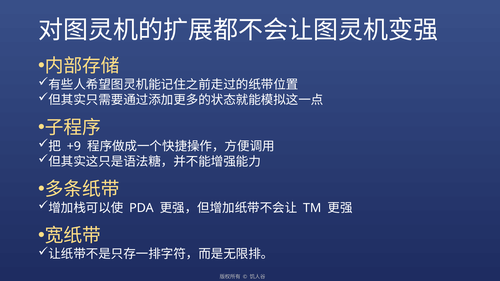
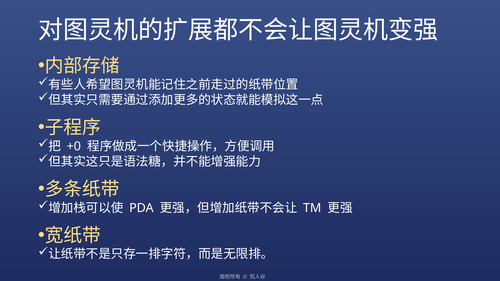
+9: +9 -> +0 (74, 146)
